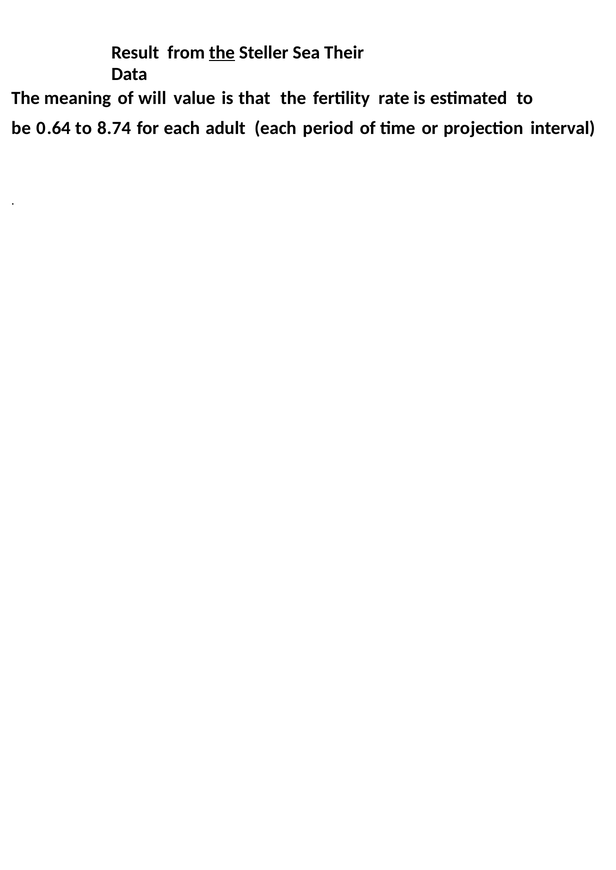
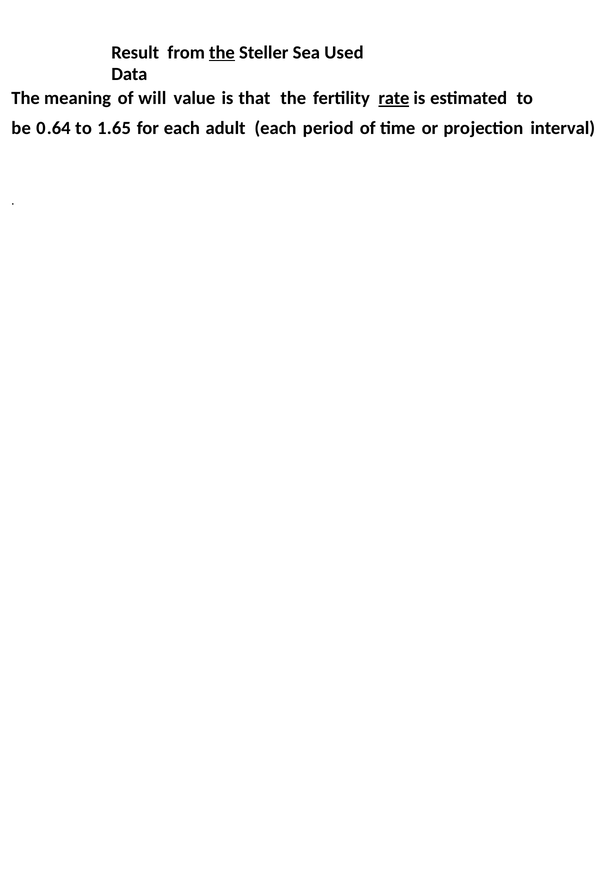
Their: Their -> Used (344, 53)
rate underline: none -> present (394, 98)
8.74: 8.74 -> 1.65 (114, 128)
